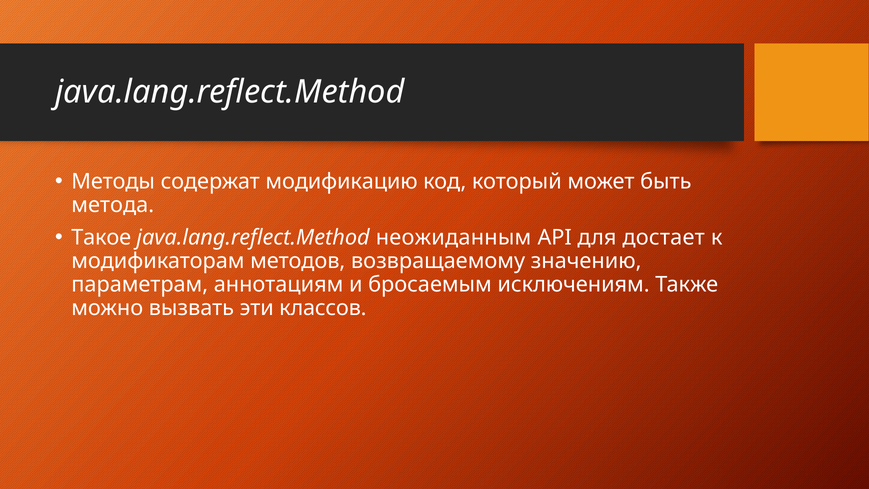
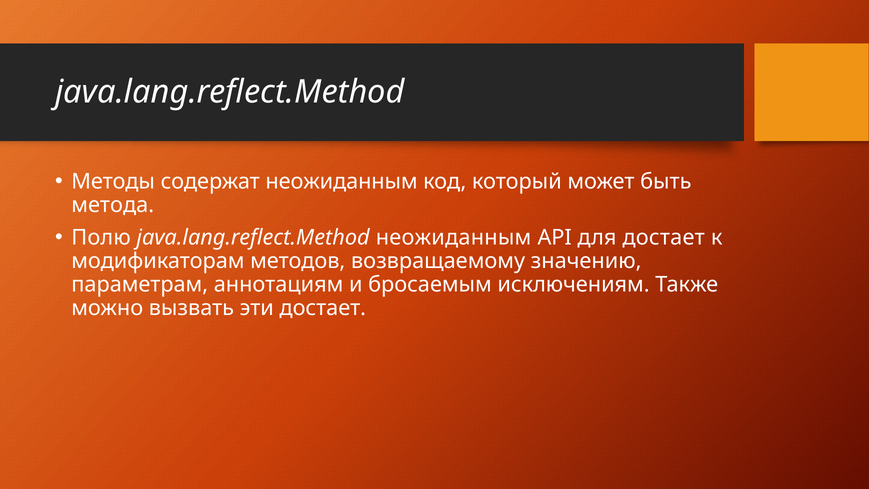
содержат модификацию: модификацию -> неожиданным (342, 181)
Такое: Такое -> Полю (101, 237)
эти классов: классов -> достает (323, 308)
